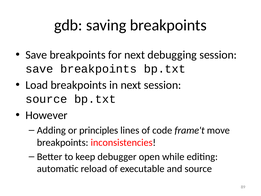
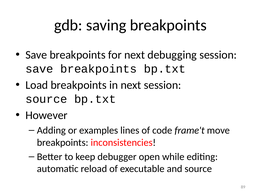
principles: principles -> examples (99, 130)
